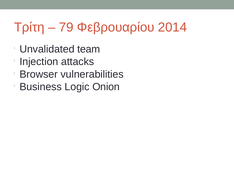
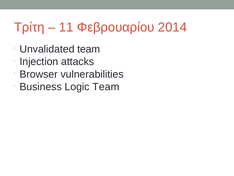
79: 79 -> 11 (66, 27)
Logic Onion: Onion -> Team (106, 87)
